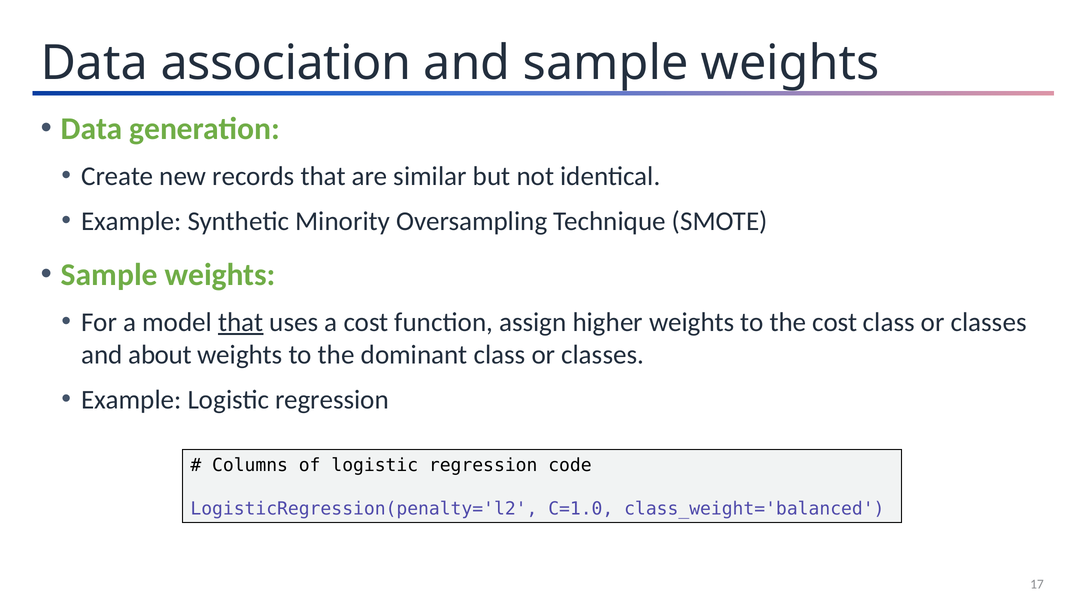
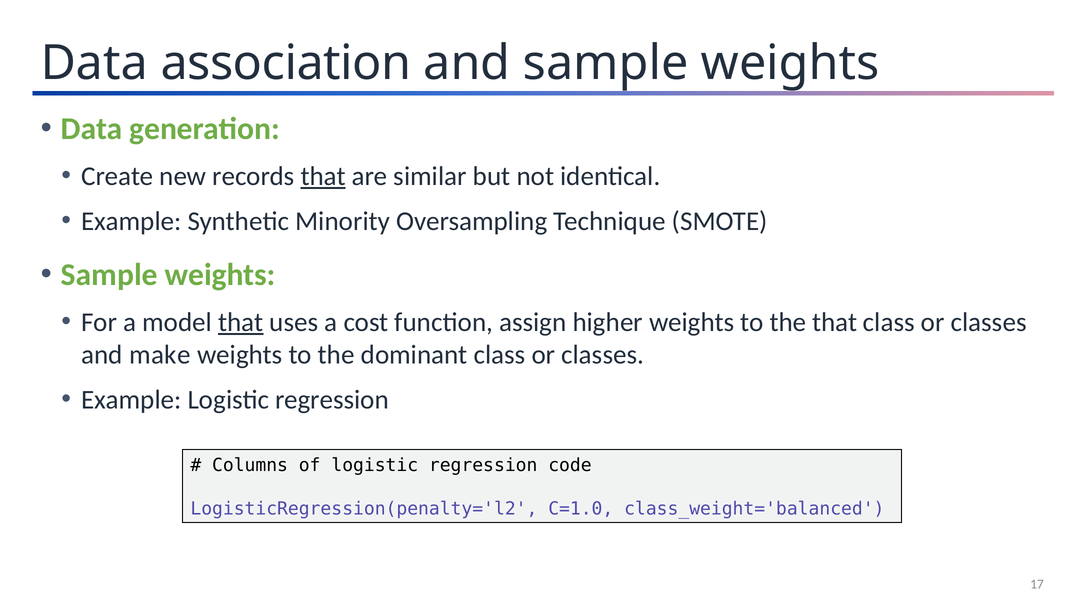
that underline: none -> present (323, 176)
the cost: cost -> that (835, 322)
about: about -> make (160, 355)
